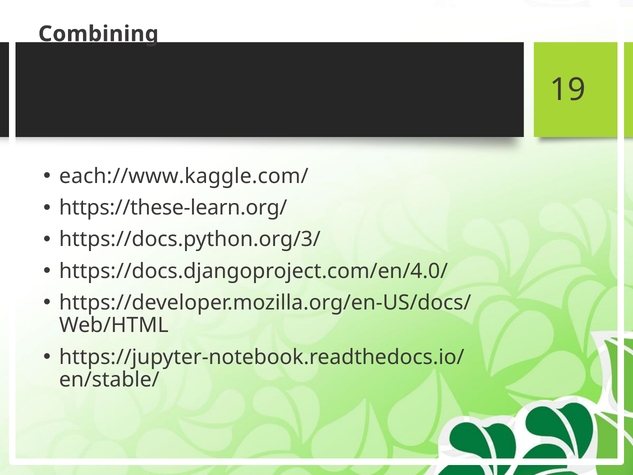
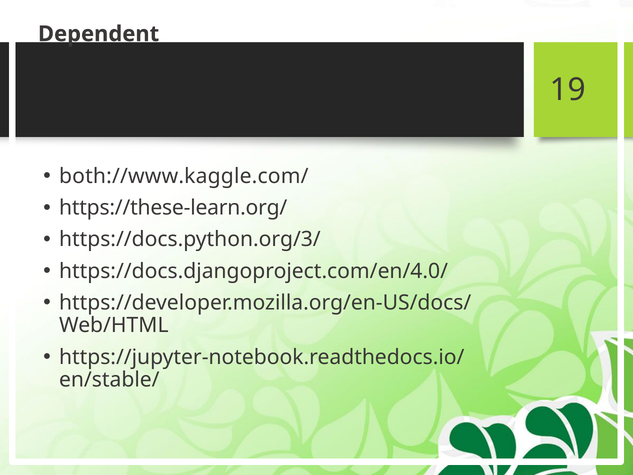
Combining: Combining -> Dependent (99, 34)
each://www.kaggle.com/: each://www.kaggle.com/ -> both://www.kaggle.com/ (184, 176)
